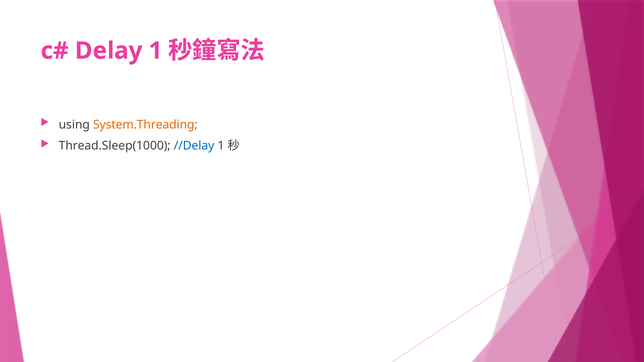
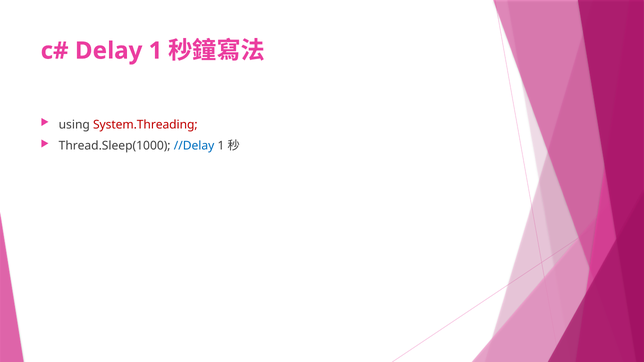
System.Threading colour: orange -> red (145, 125)
